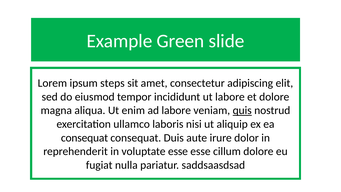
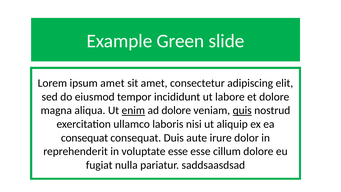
ipsum steps: steps -> amet (112, 83)
enim underline: none -> present (133, 110)
ad labore: labore -> dolore (176, 110)
